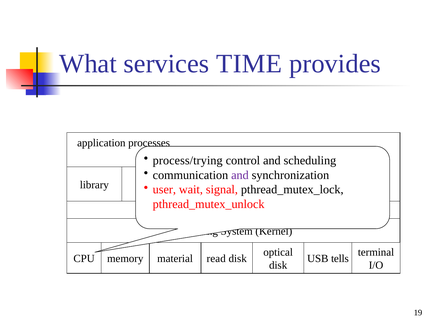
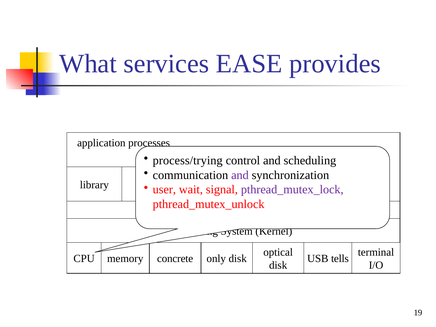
TIME: TIME -> EASE (249, 64)
pthread_mutex_lock colour: black -> purple (292, 190)
read: read -> only (216, 259)
material: material -> concrete (175, 259)
